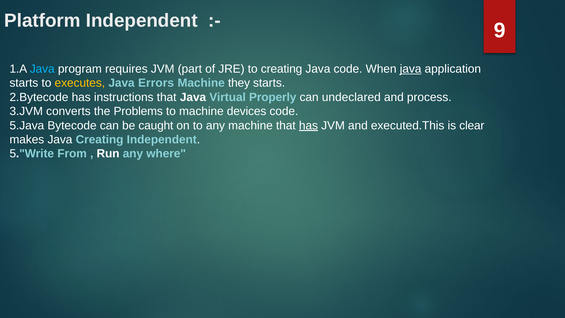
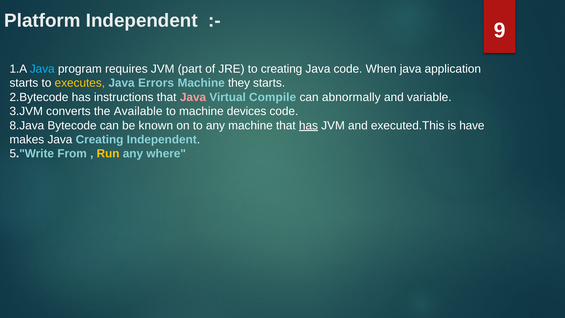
java underline: present -> none (411, 69)
Java colour: white -> pink (193, 97)
Properly: Properly -> Compile (273, 97)
undeclared: undeclared -> abnormally (351, 97)
process: process -> variable (429, 97)
Problems: Problems -> Available (138, 111)
5.Java: 5.Java -> 8.Java (27, 125)
caught: caught -> known (156, 125)
clear: clear -> have (472, 125)
Run colour: white -> yellow (108, 154)
